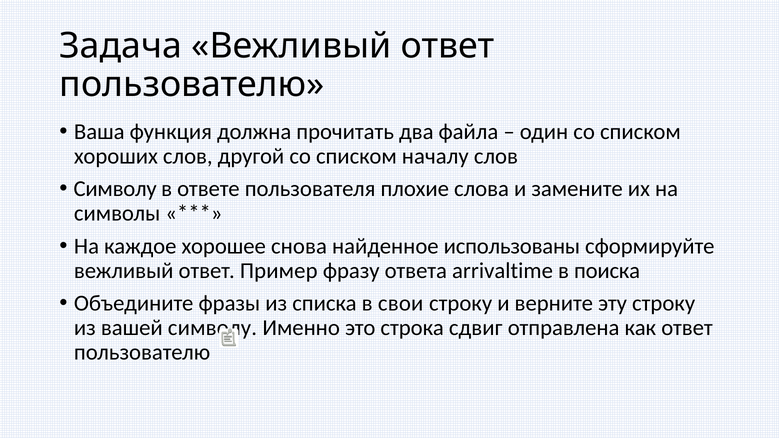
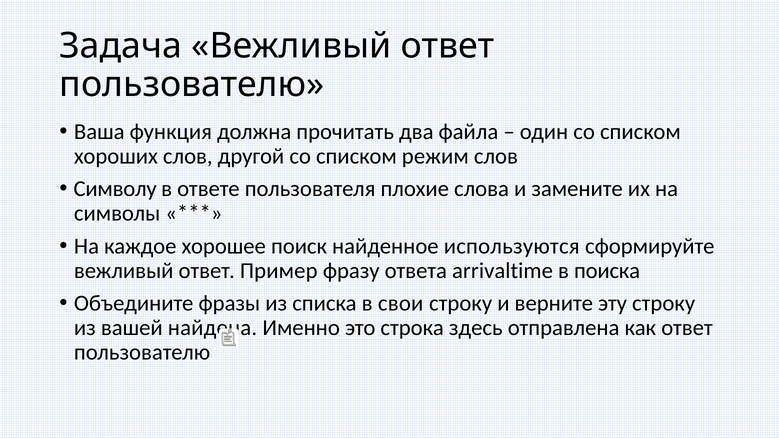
началу: началу -> режим (435, 156)
снова: снова -> поиск (299, 246)
использованы: использованы -> используются (512, 246)
вашей символу: символу -> найдена (212, 328)
сдвиг: сдвиг -> здесь (476, 328)
